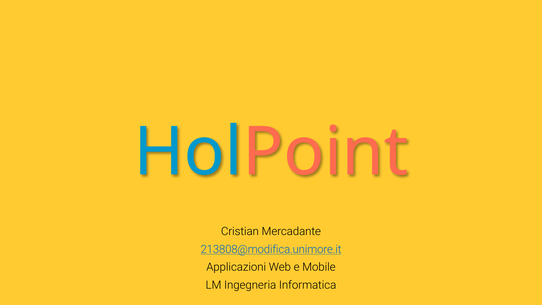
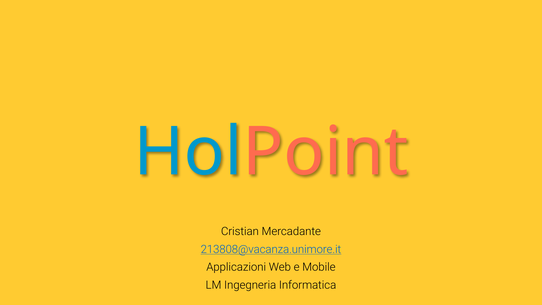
213808@modifica.unimore.it: 213808@modifica.unimore.it -> 213808@vacanza.unimore.it (271, 249)
